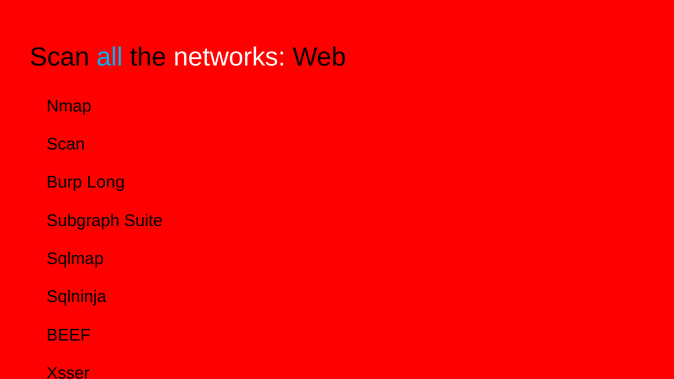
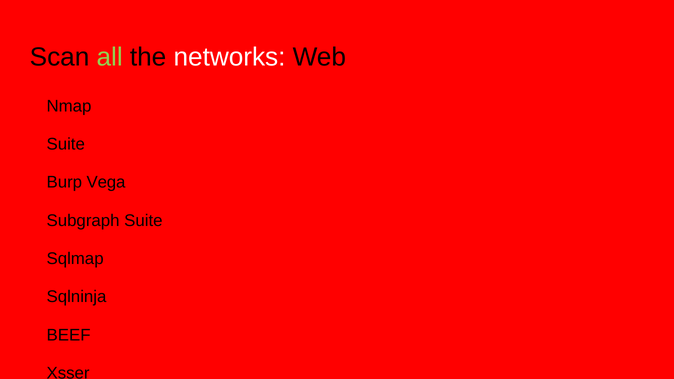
all colour: light blue -> light green (110, 57)
Scan: Scan -> Suite (66, 144)
Long: Long -> Vega (106, 182)
